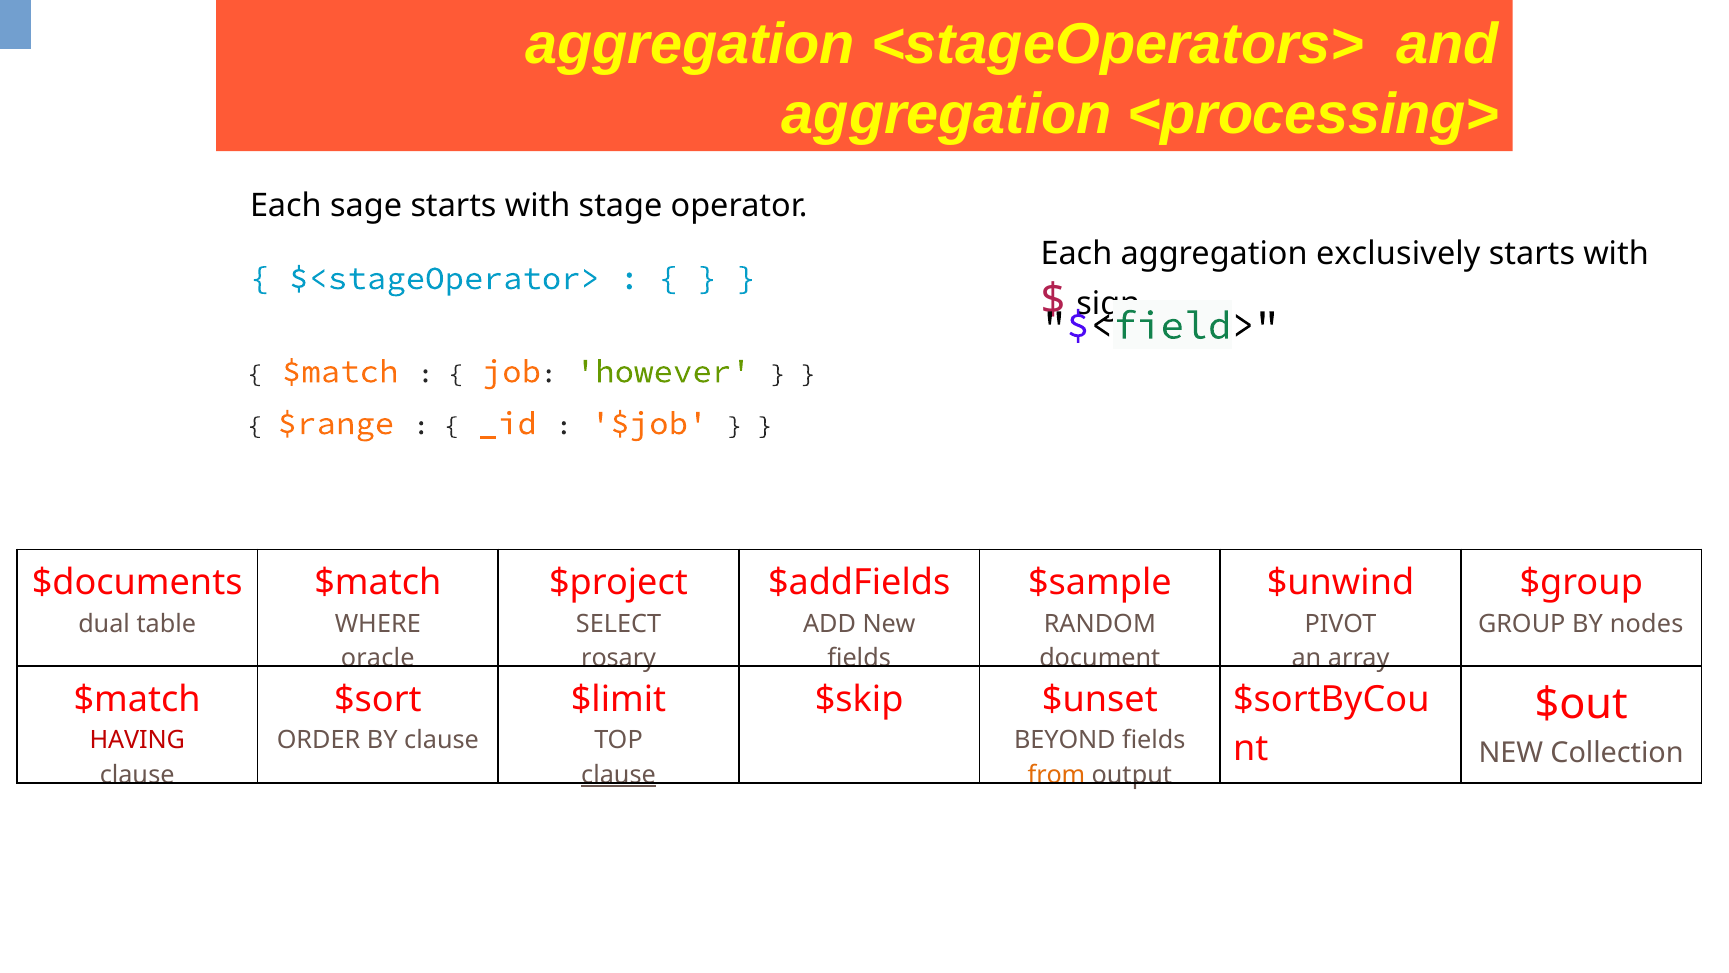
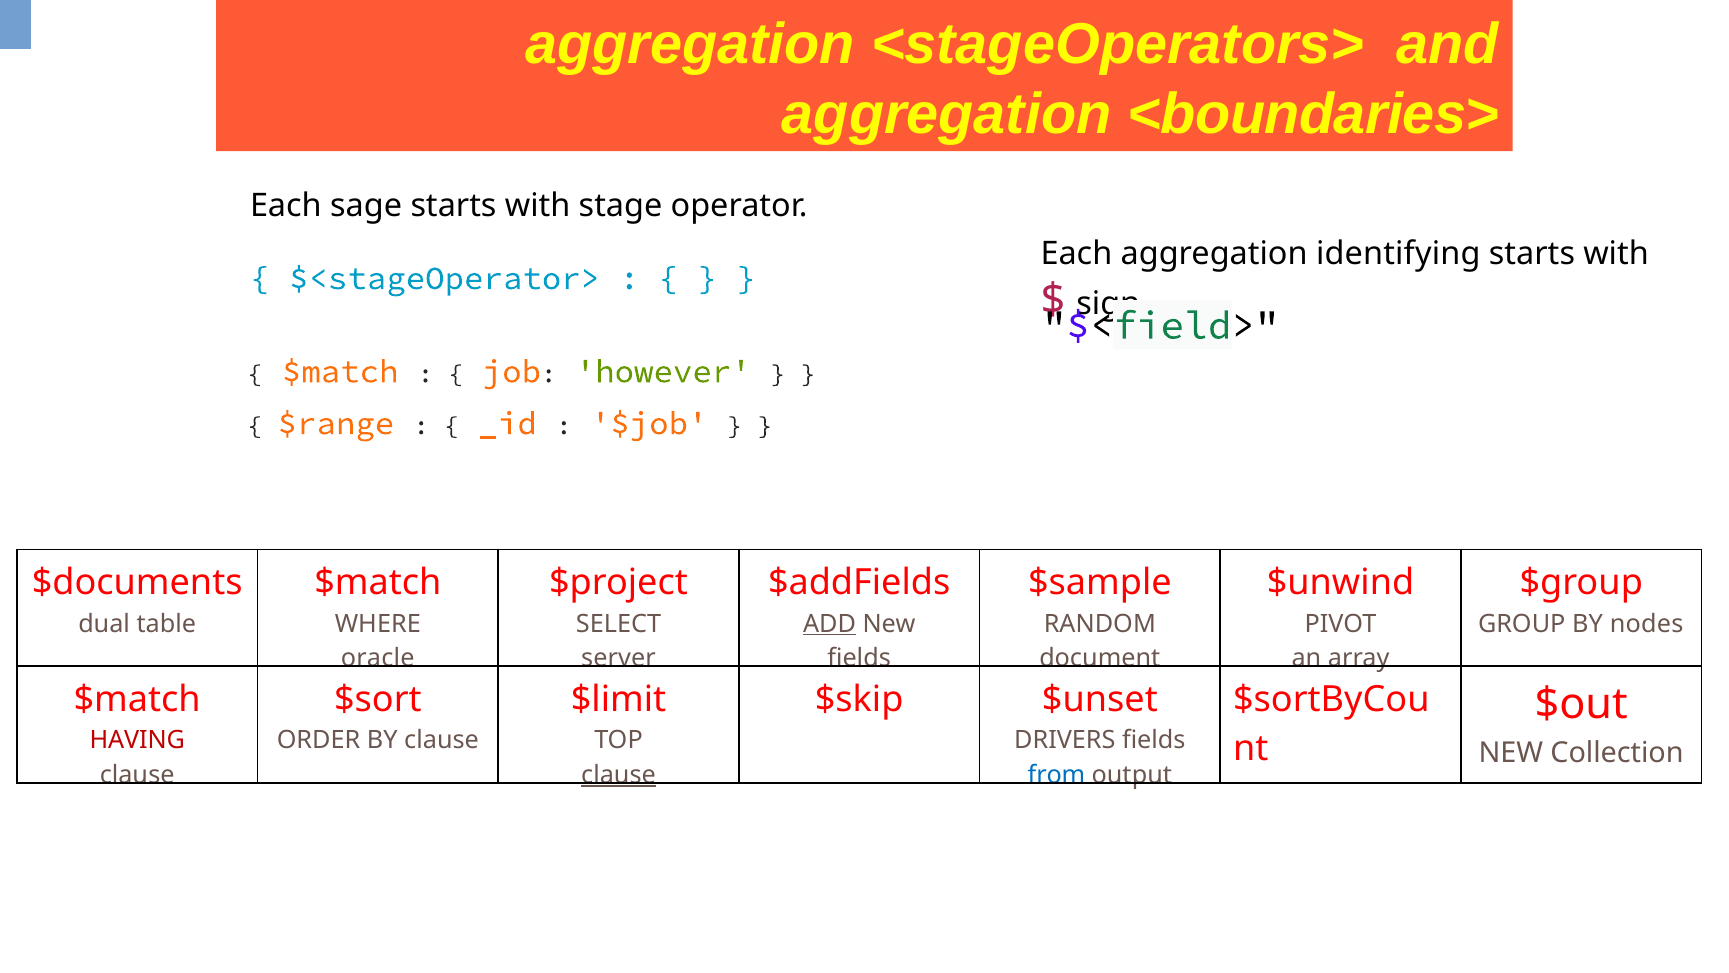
<processing>: <processing> -> <boundaries> (1314, 114)
exclusively: exclusively -> identifying (1398, 254)
ADD underline: none -> present (830, 623)
rosary: rosary -> server (618, 658)
BEYOND: BEYOND -> DRIVERS (1065, 740)
from colour: orange -> blue (1056, 775)
